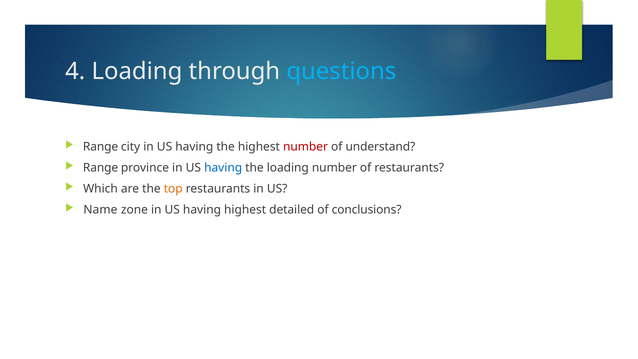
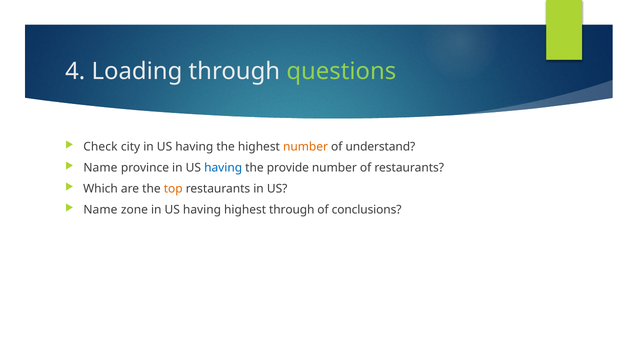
questions colour: light blue -> light green (341, 71)
Range: Range -> Check (100, 147)
number colour: red -> orange (305, 147)
Range: Range -> Name (100, 168)
the loading: loading -> provide (288, 168)
highest detailed: detailed -> through (292, 210)
